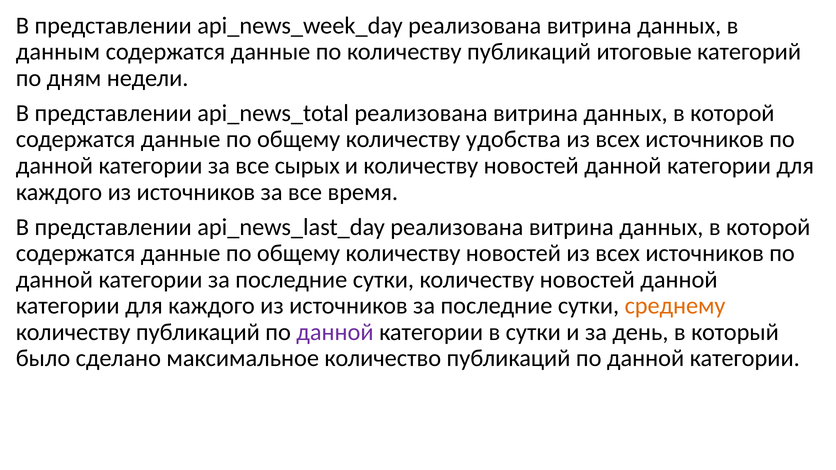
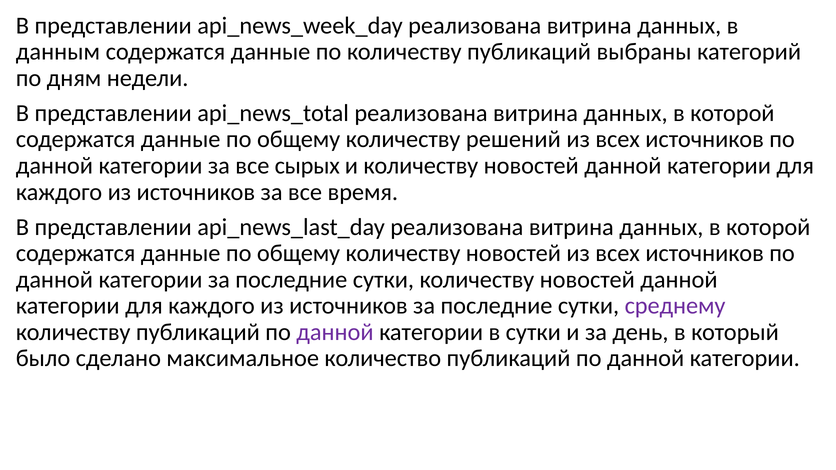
итоговые: итоговые -> выбраны (644, 52)
удобства: удобства -> решений (513, 140)
среднему colour: orange -> purple (675, 306)
